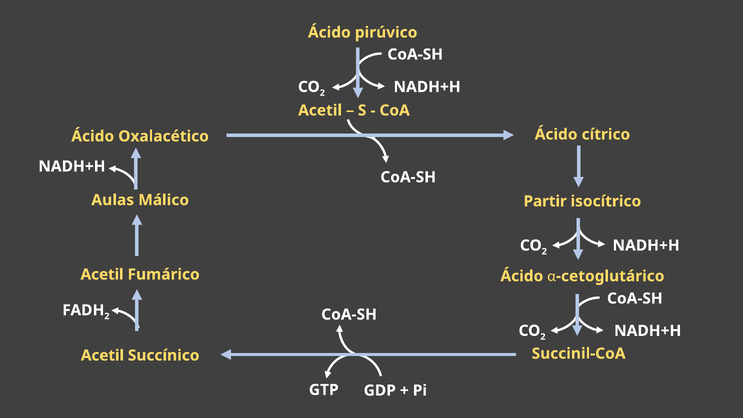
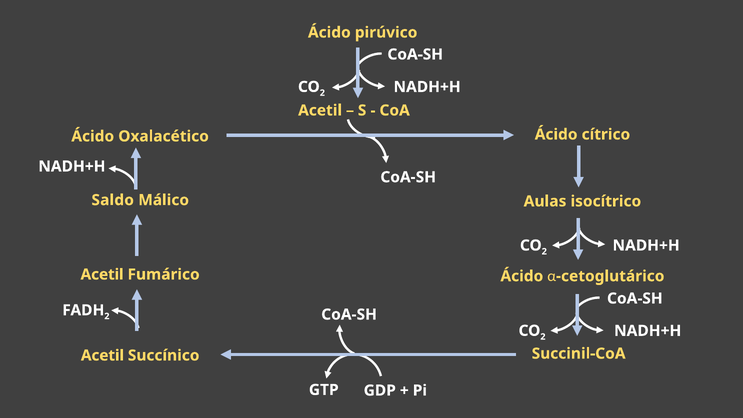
Aulas: Aulas -> Saldo (113, 200)
Partir: Partir -> Aulas (545, 201)
